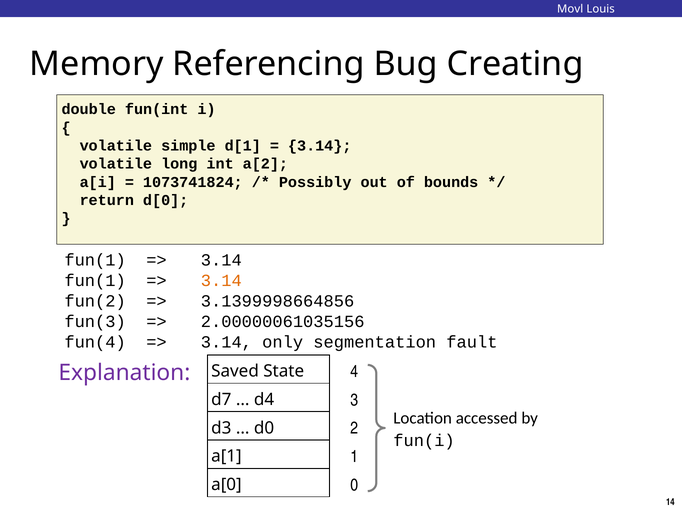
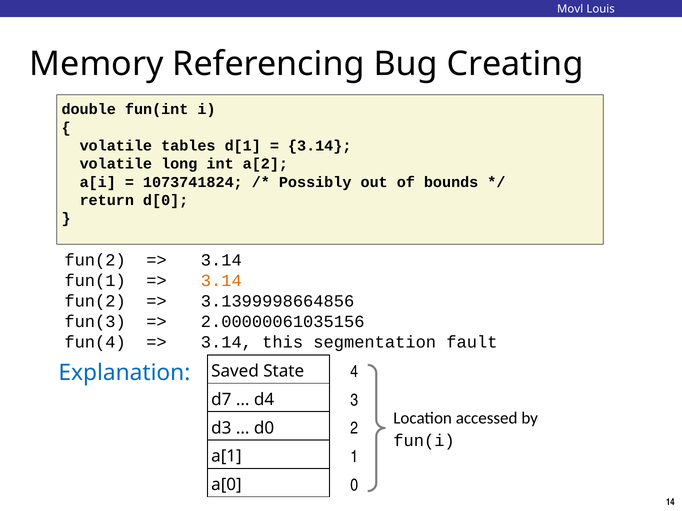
simple: simple -> tables (188, 146)
fun(1: fun(1 -> fun(2 (95, 261)
only: only -> this (283, 342)
Explanation colour: purple -> blue (124, 373)
